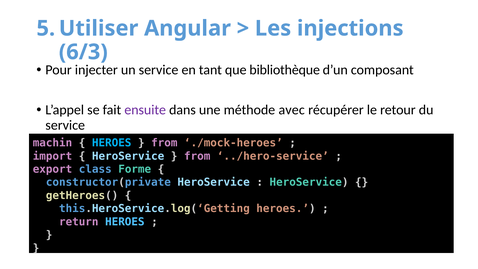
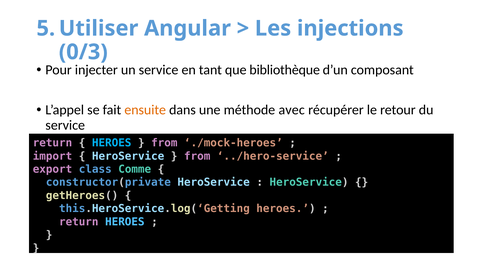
6/3: 6/3 -> 0/3 (83, 52)
ensuite colour: purple -> orange (145, 110)
machin: machin -> return (52, 143)
Forme: Forme -> Comme (135, 169)
